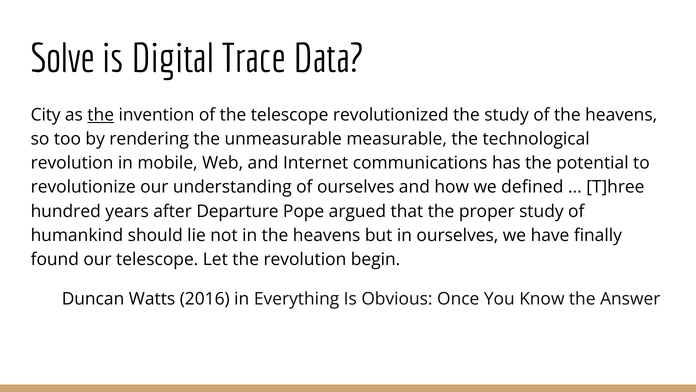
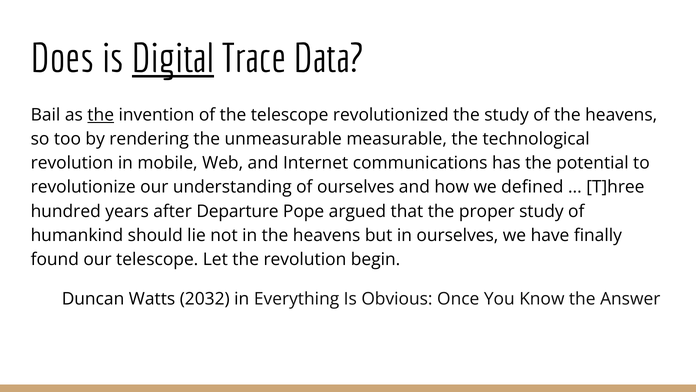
Solve: Solve -> Does (62, 59)
Digital underline: none -> present (173, 59)
City: City -> Bail (46, 115)
2016: 2016 -> 2032 (205, 298)
